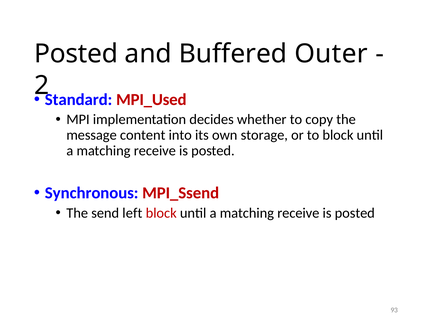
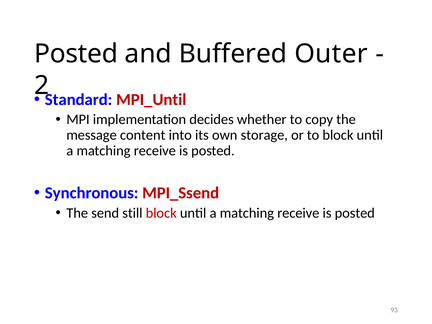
MPI_Used: MPI_Used -> MPI_Until (151, 100)
left: left -> still (132, 213)
